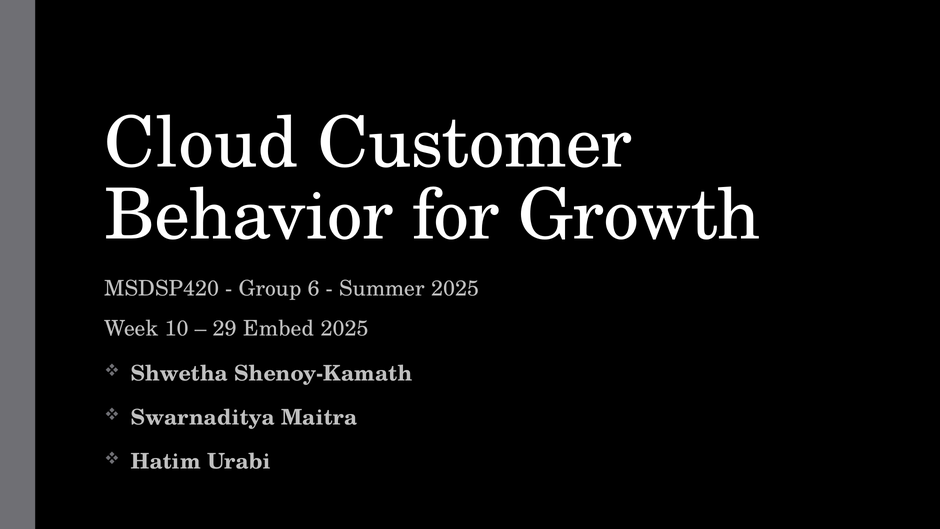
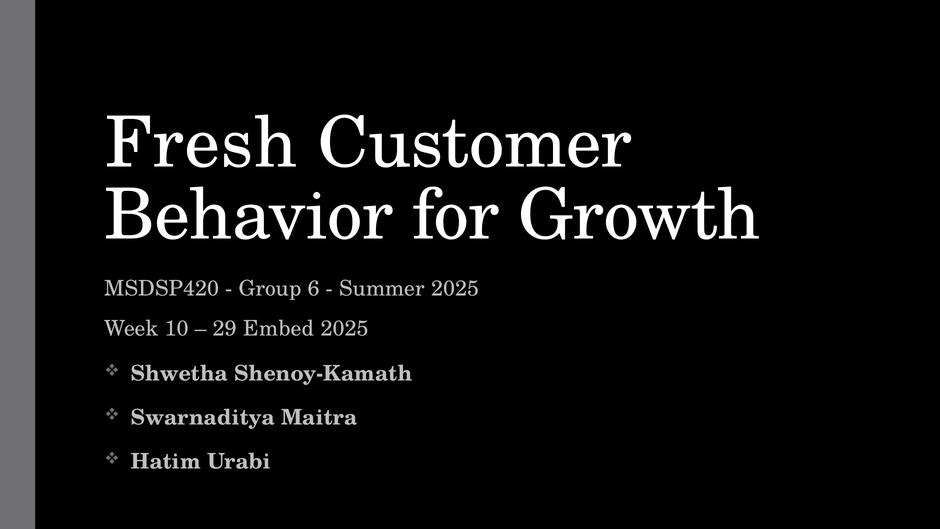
Cloud: Cloud -> Fresh (201, 143)
